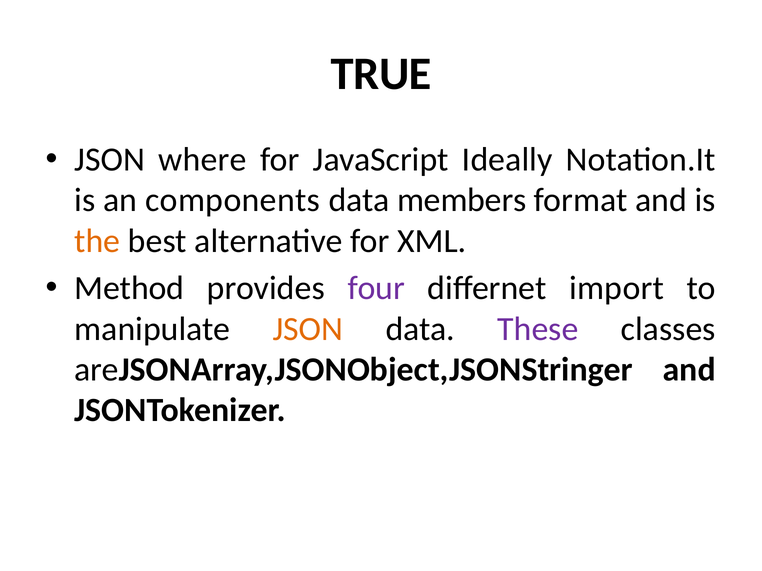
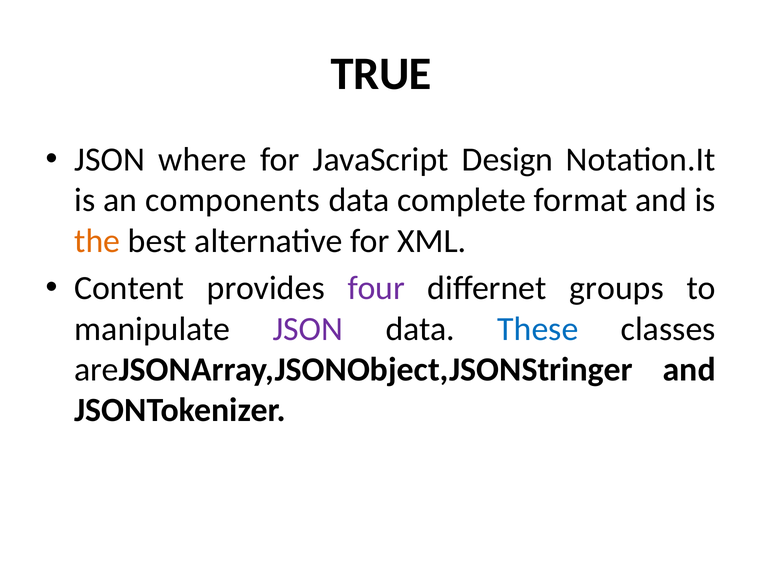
Ideally: Ideally -> Design (507, 160)
members: members -> complete (462, 201)
Method: Method -> Content (129, 289)
import: import -> groups (617, 289)
JSON colour: orange -> purple (308, 329)
These colour: purple -> blue (538, 329)
